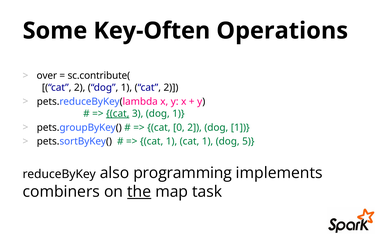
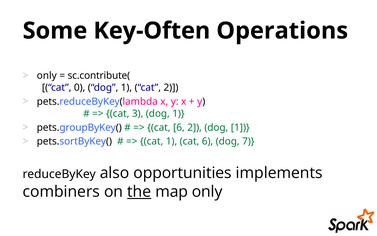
over: over -> only (47, 76)
2: 2 -> 0 (80, 88)
cat underline: present -> none (118, 113)
0: 0 -> 6 (179, 127)
1 cat 1: 1 -> 6 (207, 141)
5: 5 -> 7 (248, 141)
programming: programming -> opportunities (183, 173)
map task: task -> only (207, 191)
